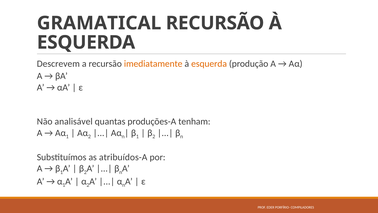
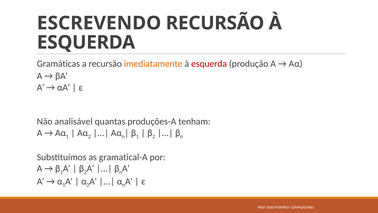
GRAMATICAL: GRAMATICAL -> ESCREVENDO (99, 23)
Descrevem: Descrevem -> Gramáticas (58, 64)
esquerda colour: orange -> red (209, 64)
atribuídos-A: atribuídos-A -> gramatical-A (123, 157)
